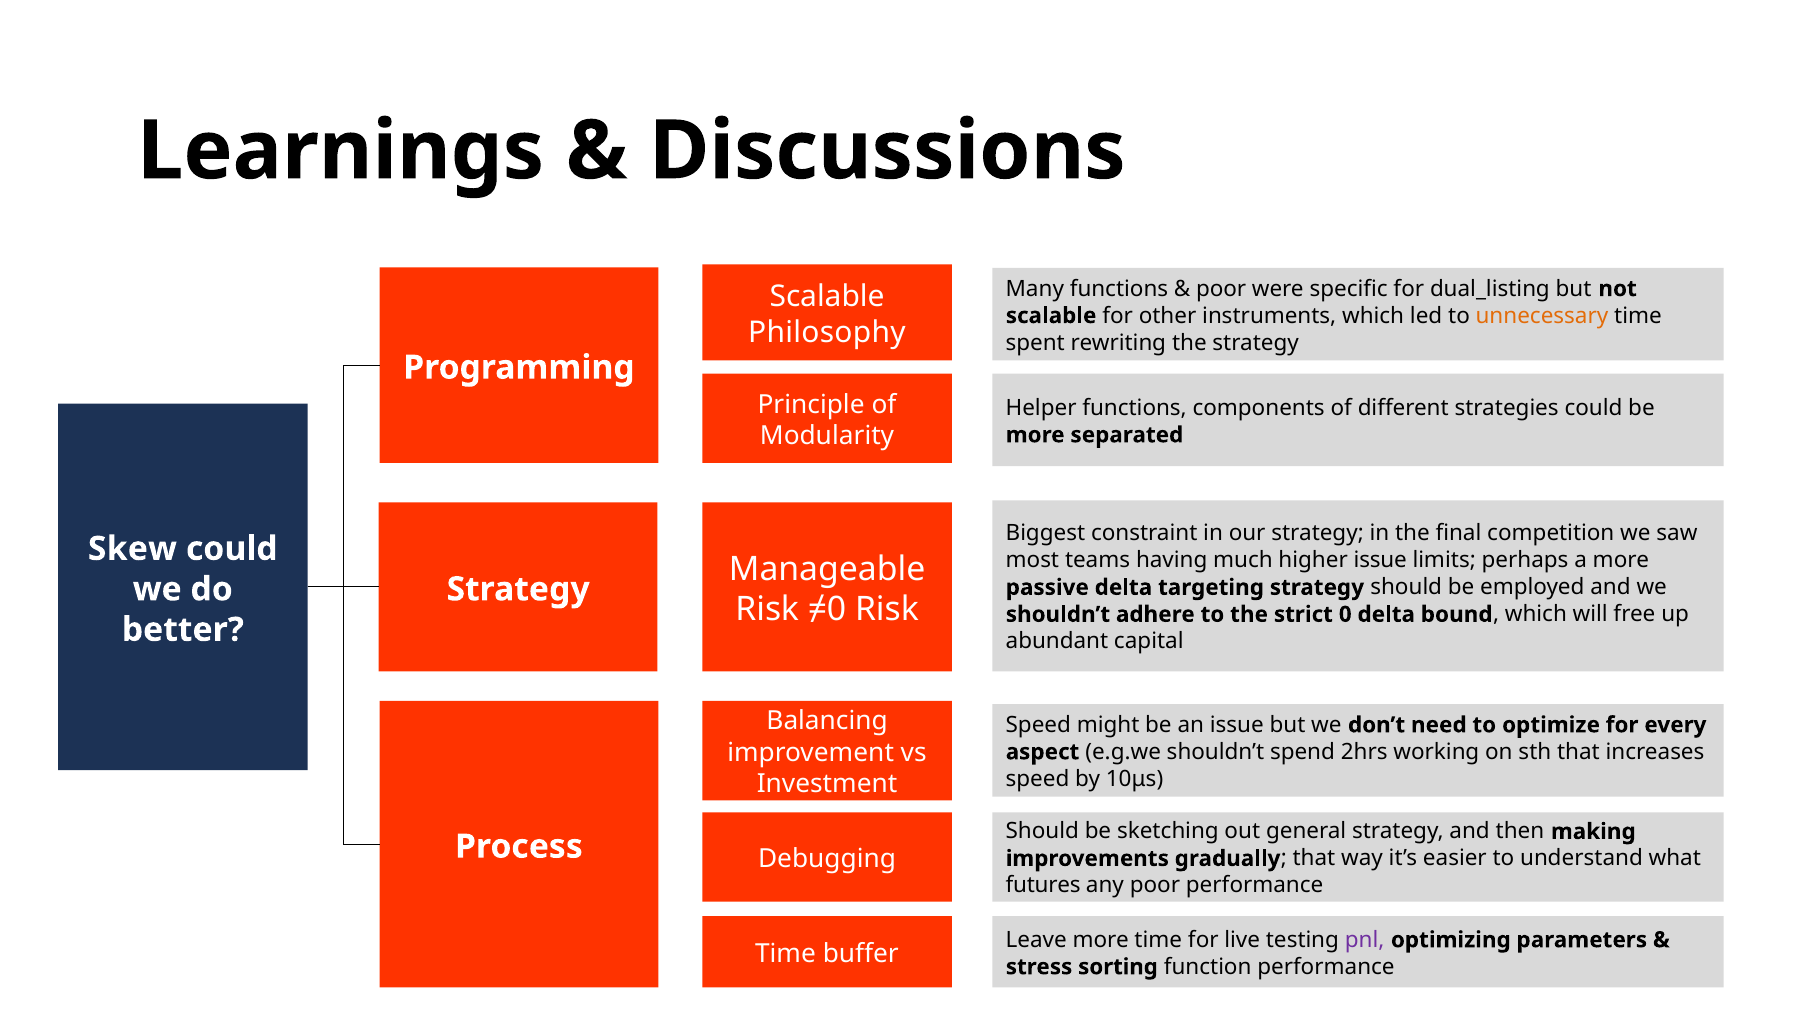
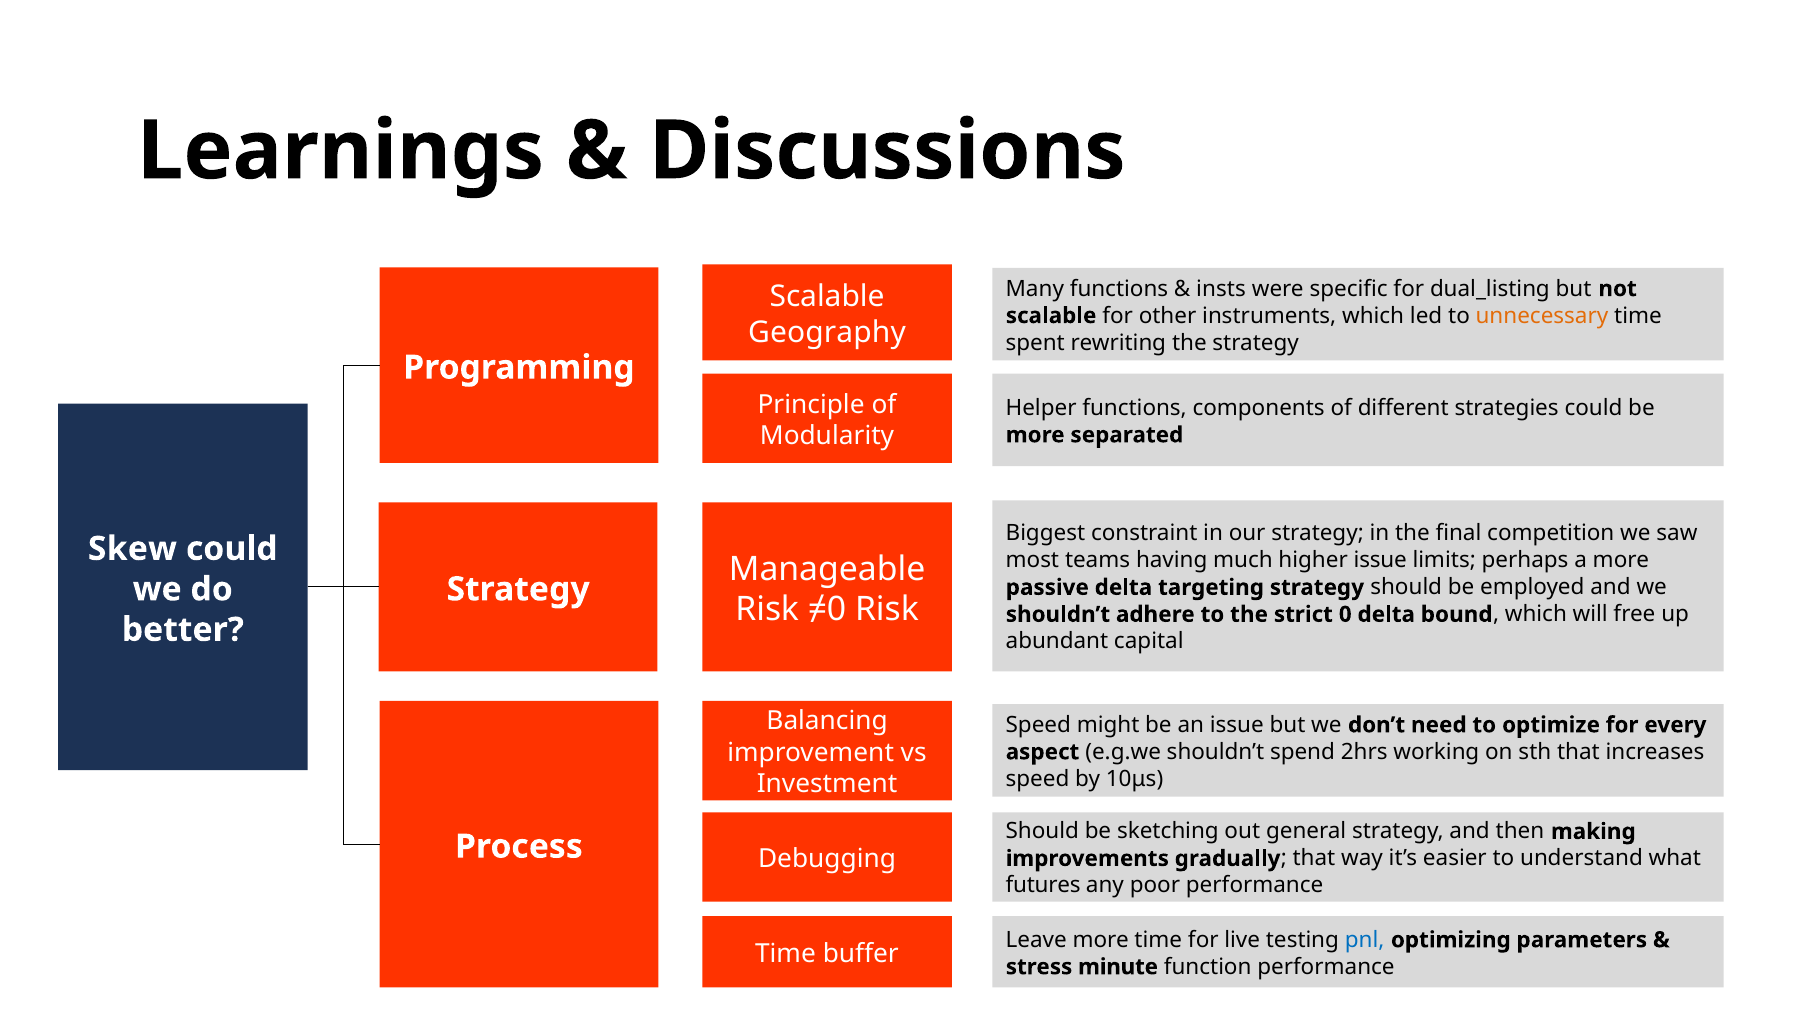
poor: poor -> insts (1221, 289)
Philosophy: Philosophy -> Geography (827, 333)
pnl colour: purple -> blue (1365, 940)
sorting: sorting -> minute (1118, 967)
